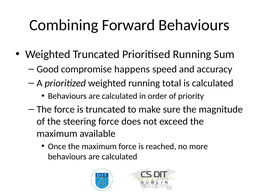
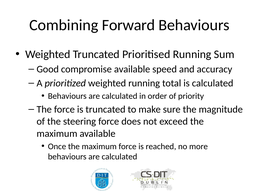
compromise happens: happens -> available (132, 69)
